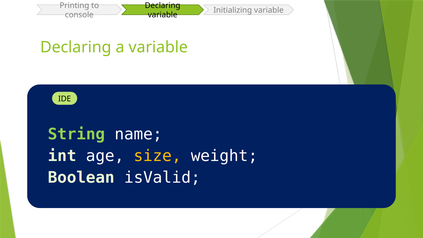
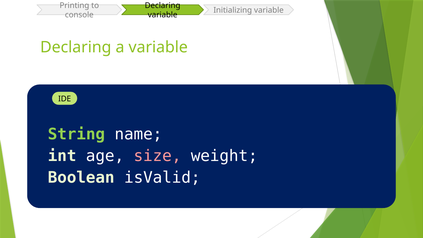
size colour: yellow -> pink (157, 156)
